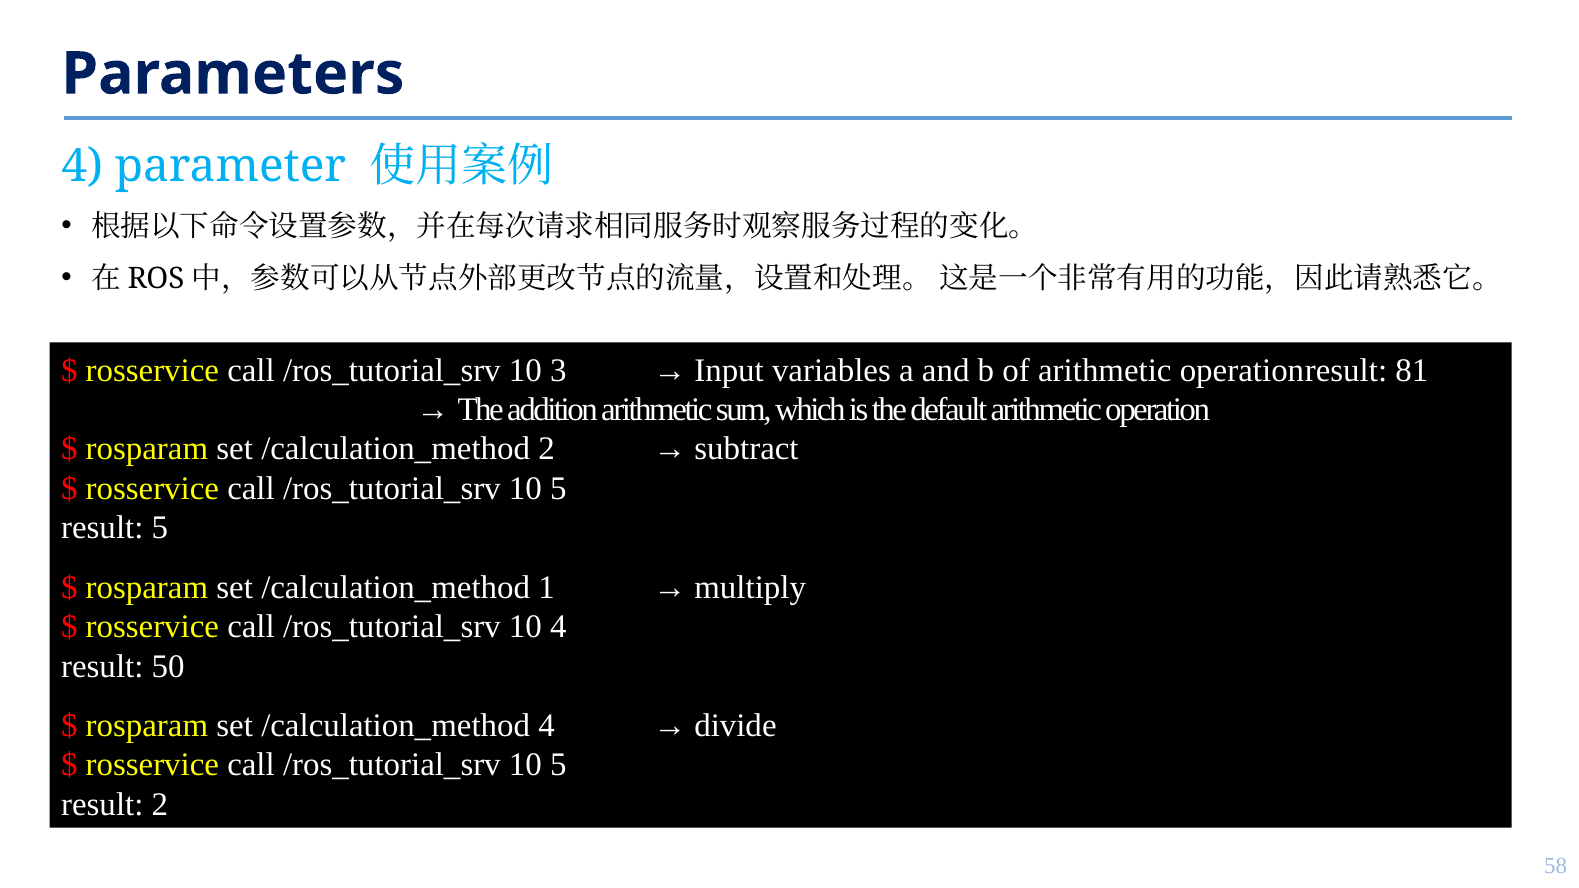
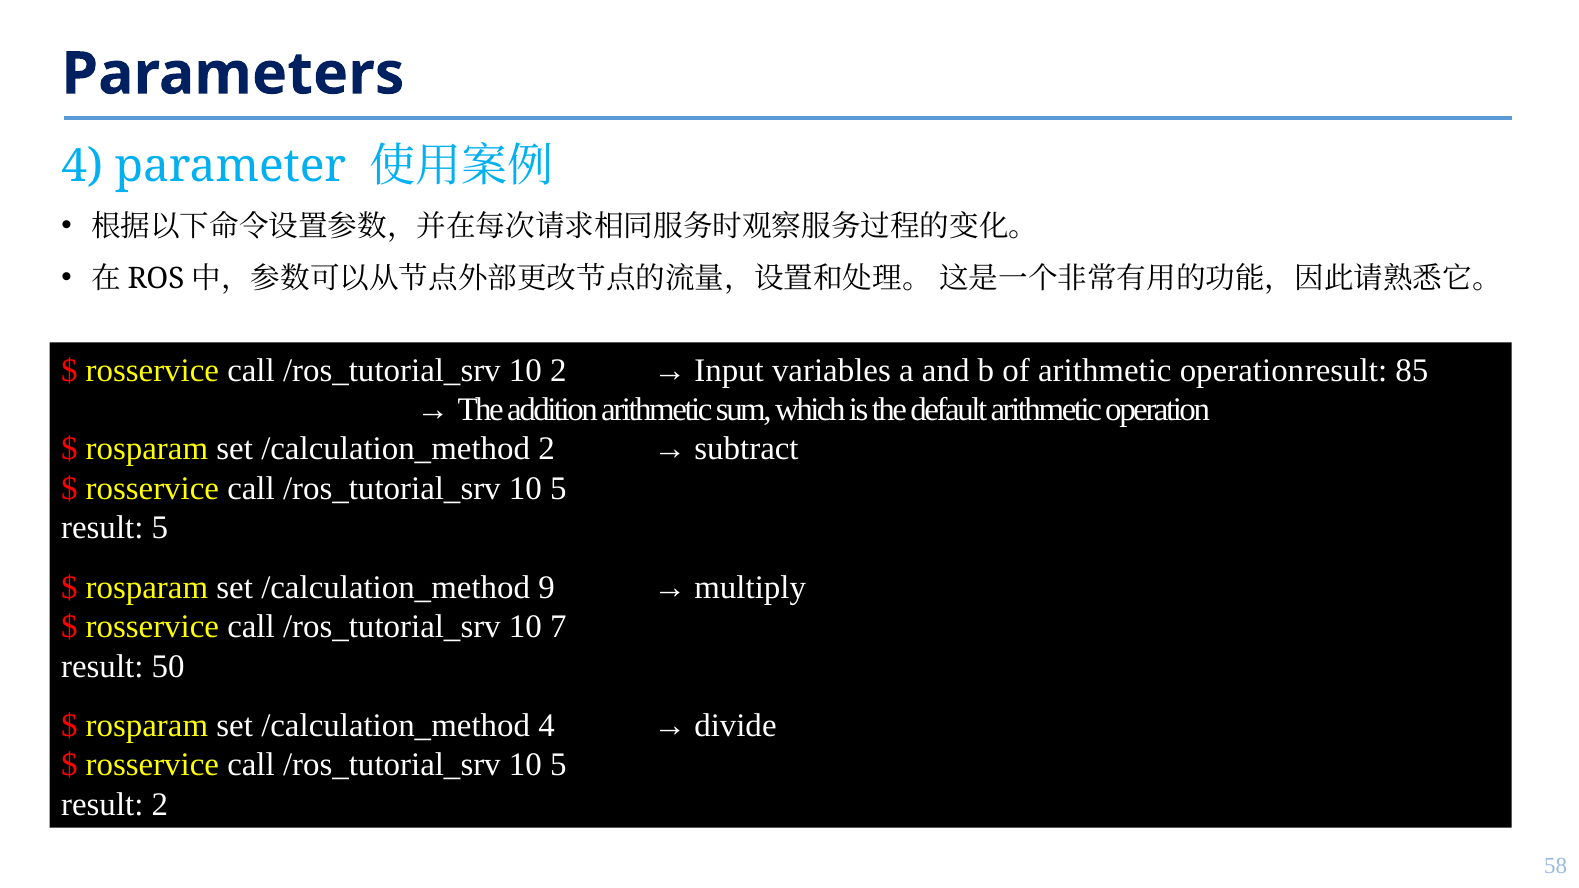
10 3: 3 -> 2 (558, 370)
81: 81 -> 85 (1412, 370)
1: 1 -> 9 (547, 587)
10 4: 4 -> 7 (558, 627)
